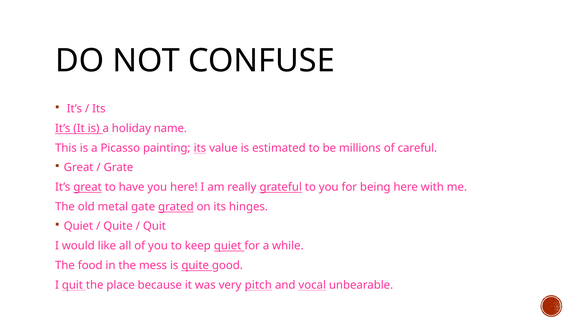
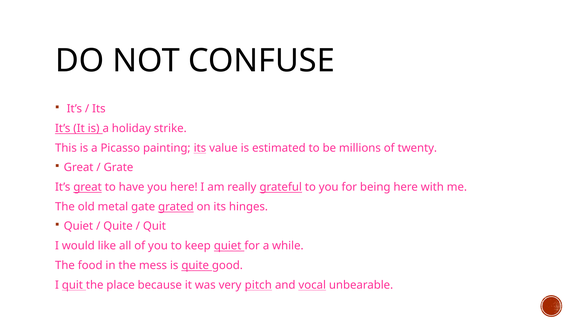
name: name -> strike (170, 128)
careful: careful -> twenty (417, 148)
